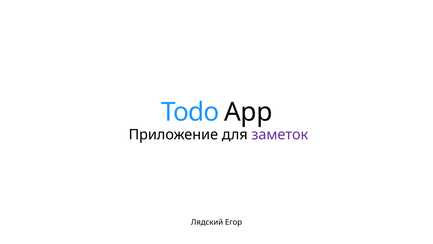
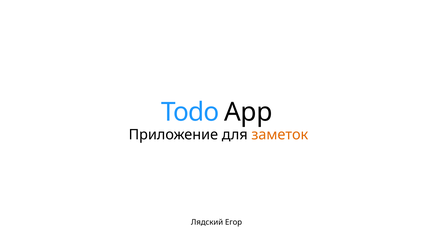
заметок colour: purple -> orange (280, 135)
